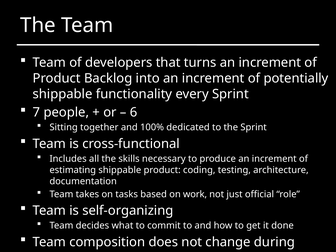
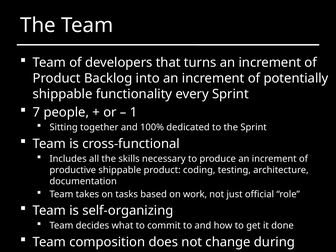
6: 6 -> 1 (134, 112)
estimating: estimating -> productive (73, 170)
